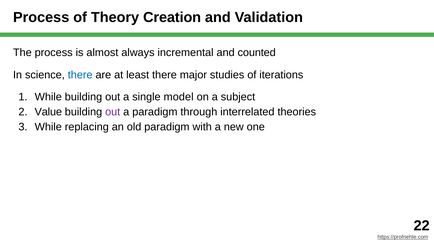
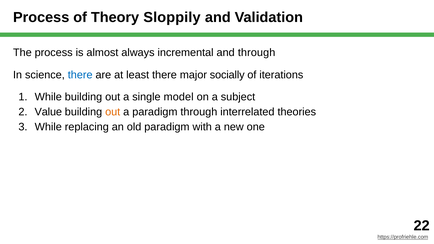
Creation: Creation -> Sloppily (172, 17)
and counted: counted -> through (257, 53)
studies: studies -> socially (227, 75)
out colour: purple -> orange (113, 112)
